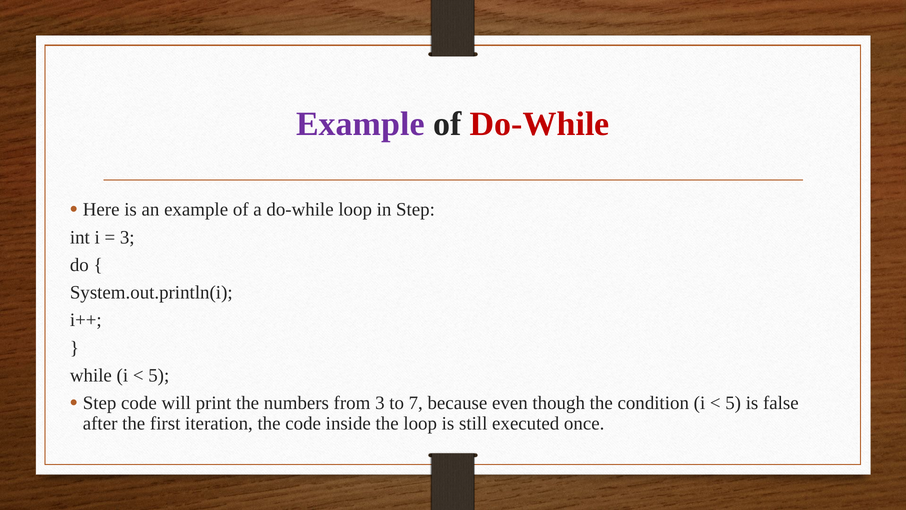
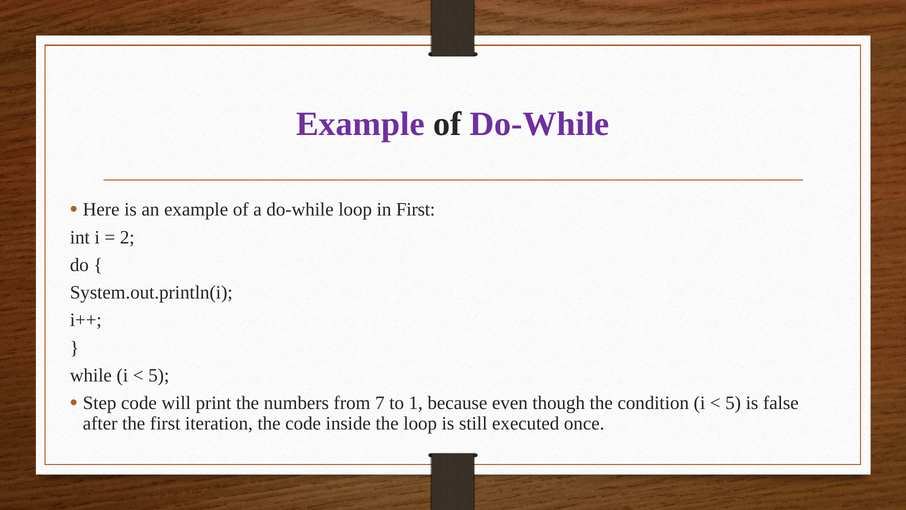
Do-While colour: red -> purple (540, 124)
in Step: Step -> First (416, 210)
3: 3 -> 2 (127, 237)
from 3: 3 -> 7 (380, 403)
7: 7 -> 1 (416, 403)
